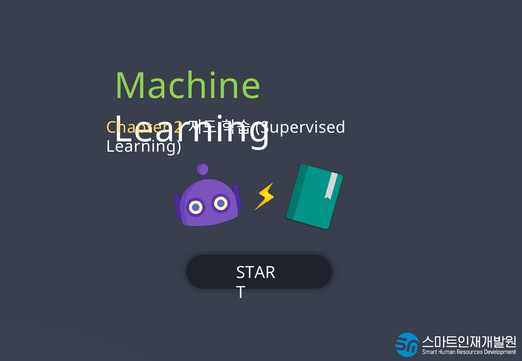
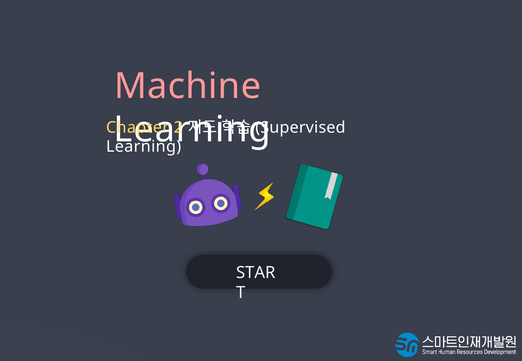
Machine colour: light green -> pink (188, 86)
